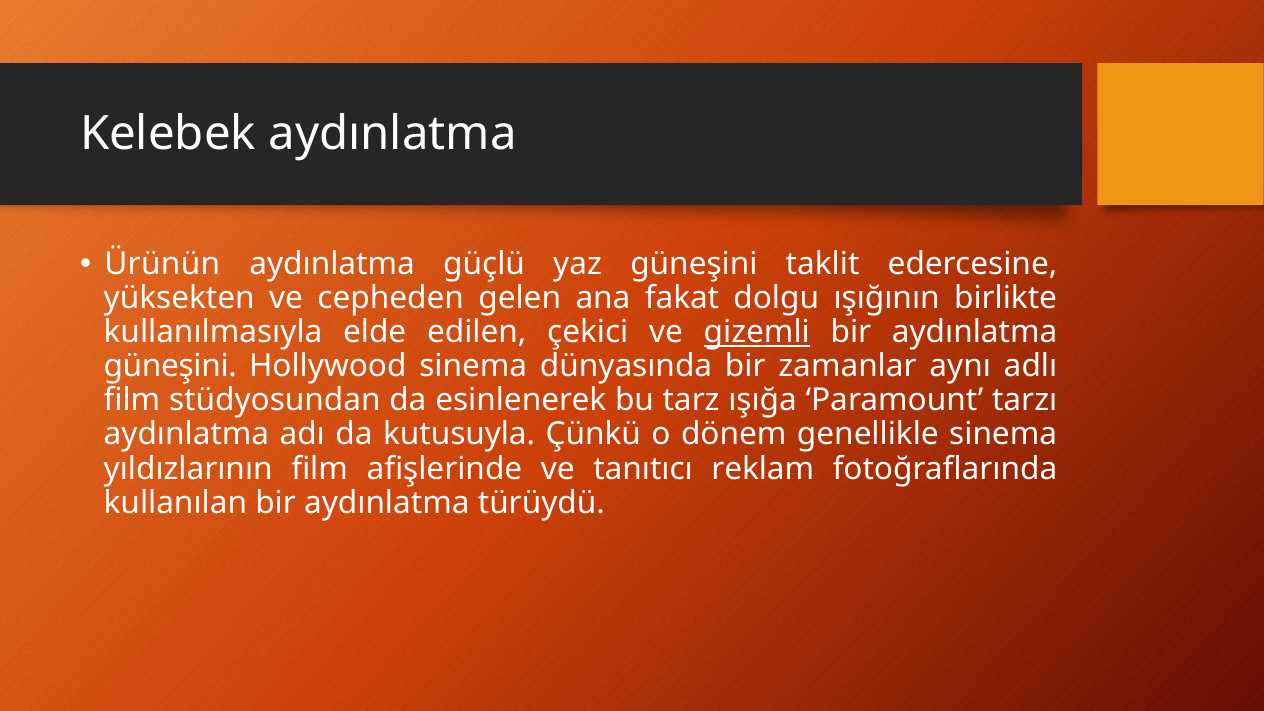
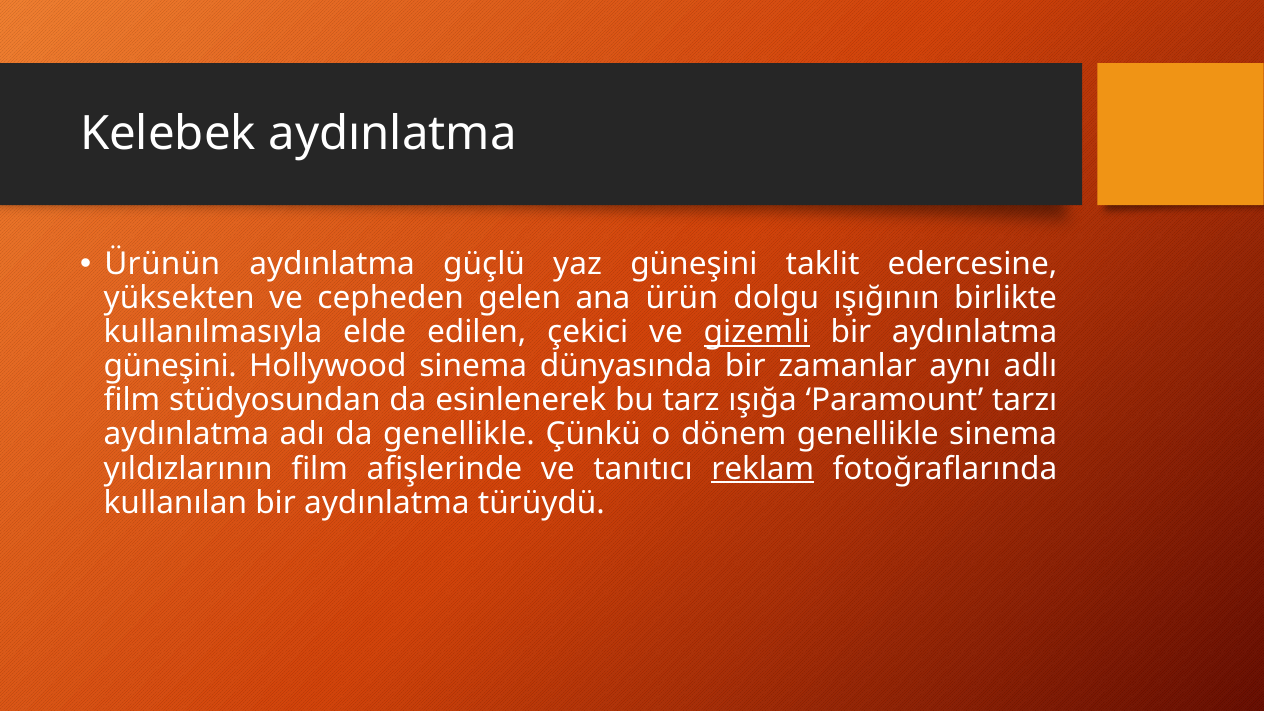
fakat: fakat -> ürün (682, 298)
da kutusuyla: kutusuyla -> genellikle (459, 434)
reklam underline: none -> present (763, 469)
